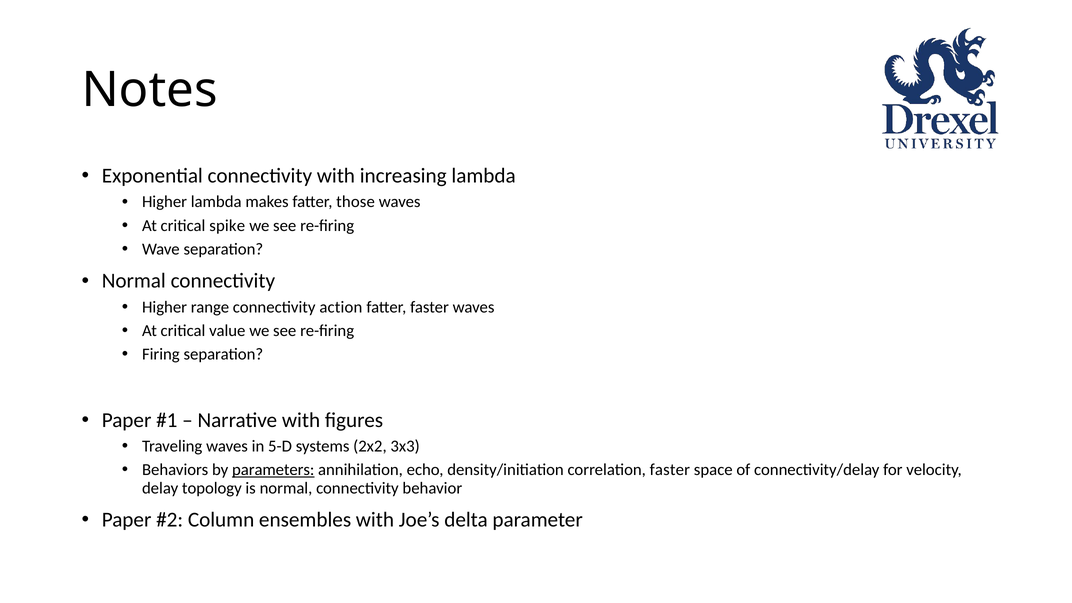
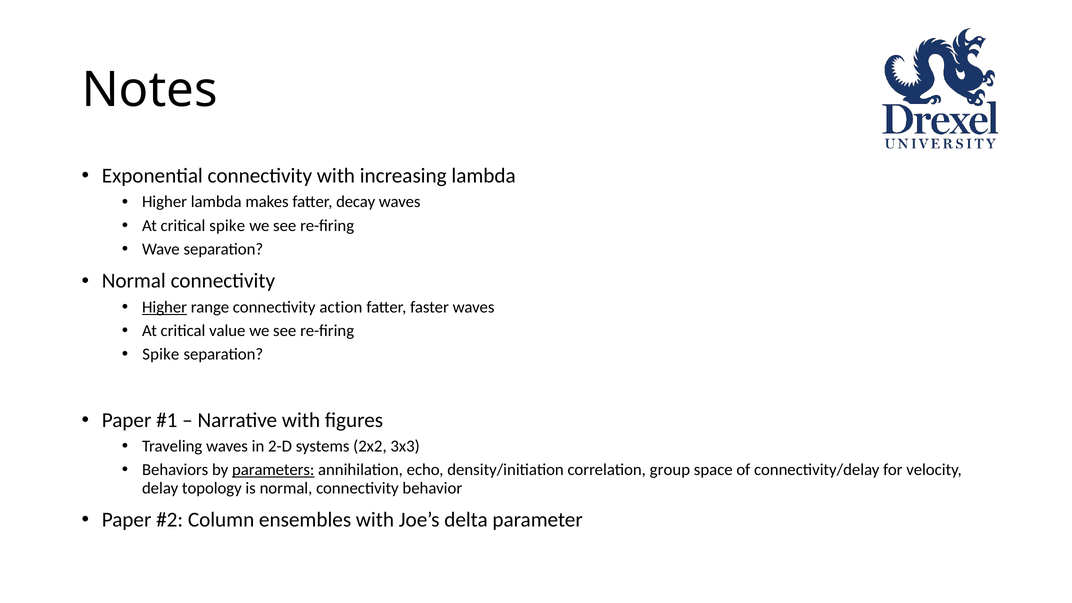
those: those -> decay (356, 202)
Higher underline: none -> present (165, 307)
Firing: Firing -> Spike (161, 354)
5-D: 5-D -> 2-D (280, 446)
correlation faster: faster -> group (670, 470)
